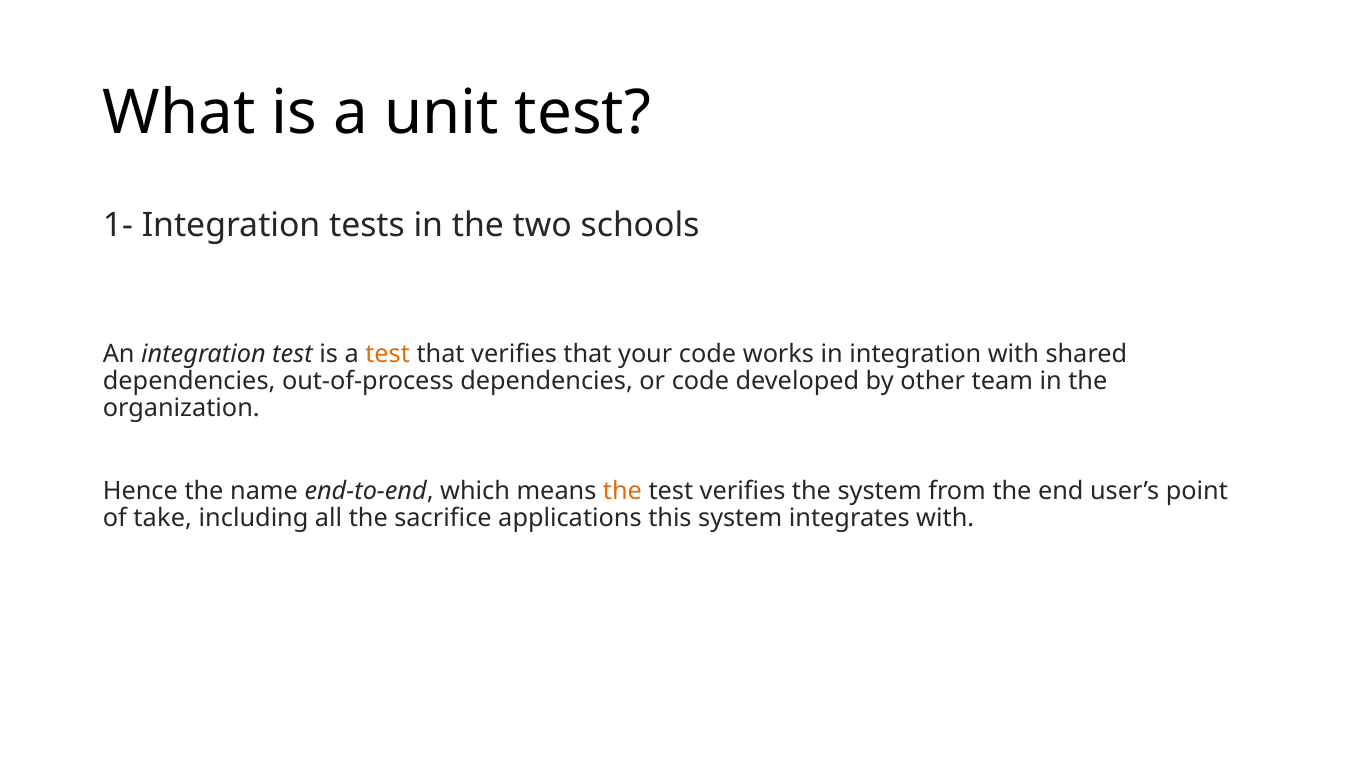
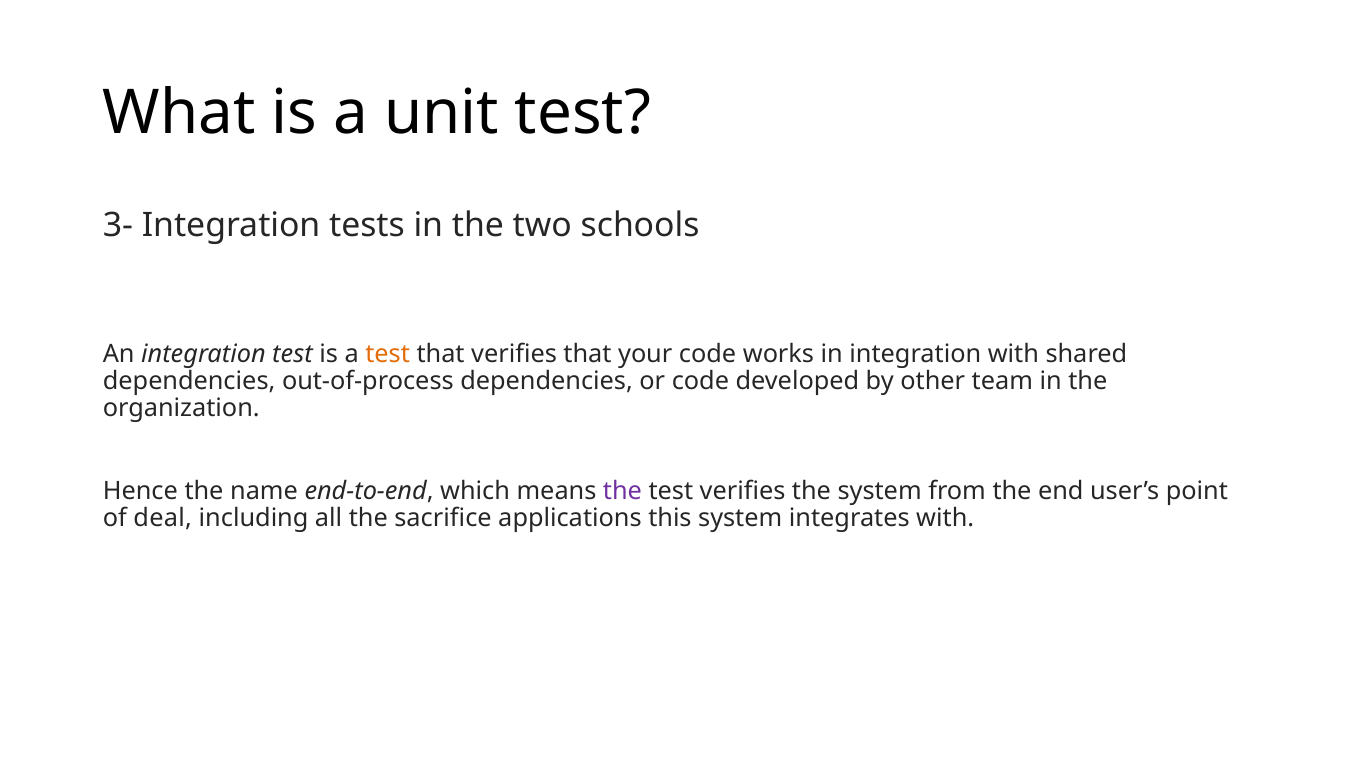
1-: 1- -> 3- (118, 225)
the colour: orange -> purple (622, 491)
take: take -> deal (163, 519)
